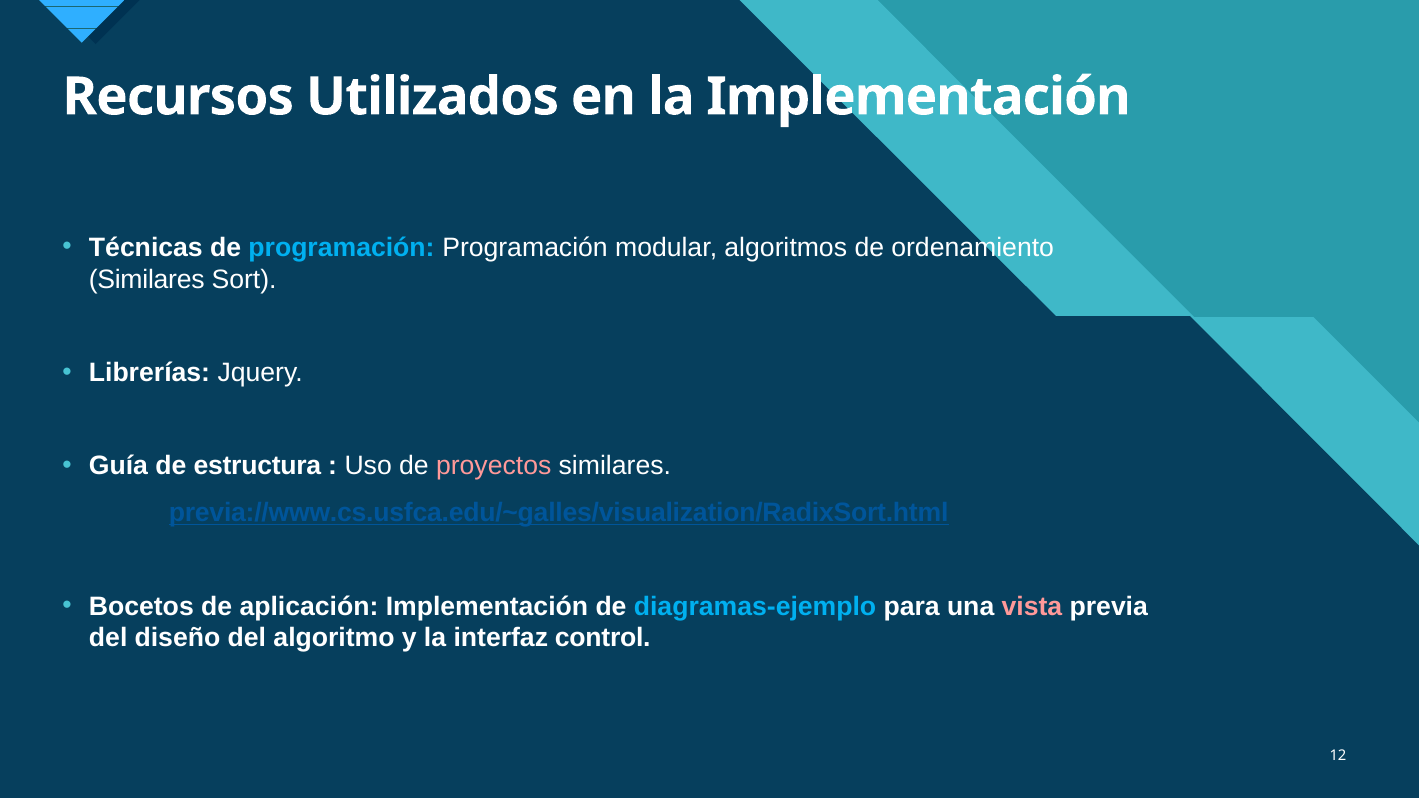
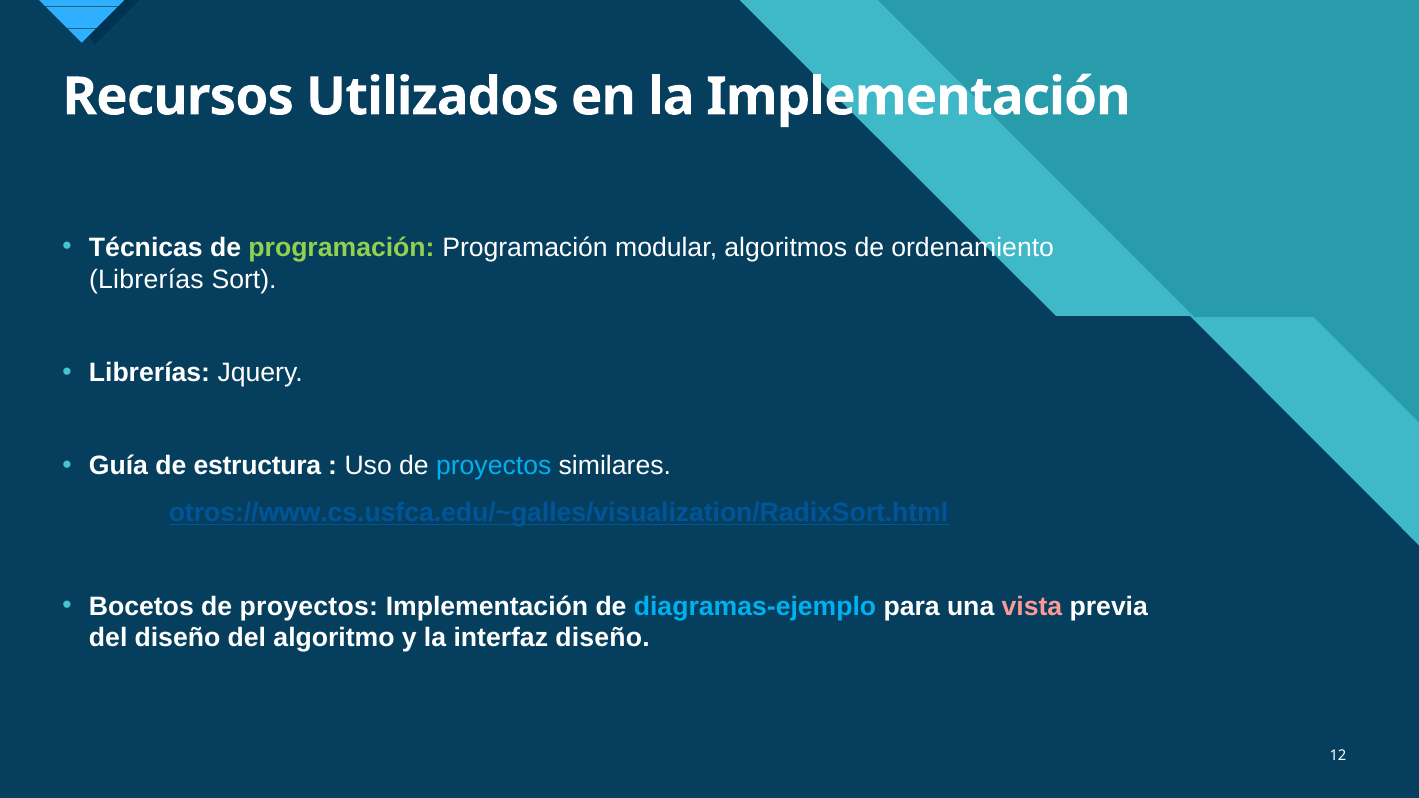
programación colour: light blue -> light green (342, 247)
Similares: Similares -> Librerías (146, 279)
proyectos colour: pink -> light blue (494, 466)
previa://www.cs.usfca.edu/~galles/visualization/RadixSort.html: previa://www.cs.usfca.edu/~galles/visualization/RadixSort.html -> otros://www.cs.usfca.edu/~galles/visualization/RadixSort.html (559, 513)
Bocetos de aplicación: aplicación -> proyectos (309, 606)
interfaz control: control -> diseño (603, 638)
